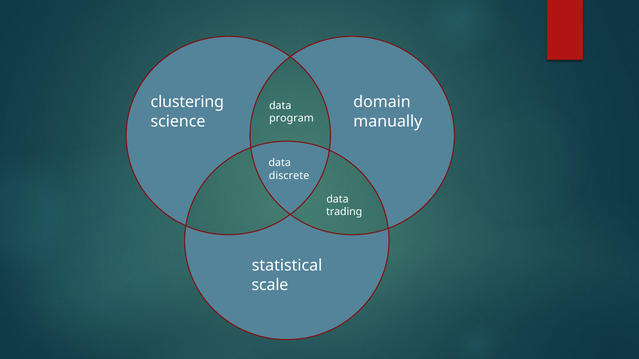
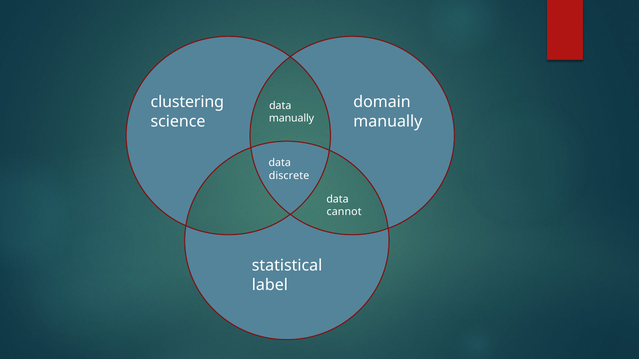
program: program -> manually (292, 118)
trading: trading -> cannot (344, 212)
scale: scale -> label (270, 285)
